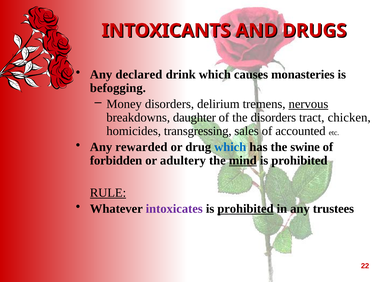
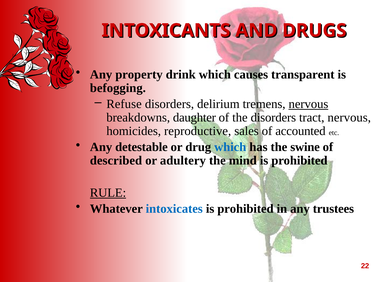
declared: declared -> property (139, 74)
monasteries: monasteries -> transparent (303, 74)
Money: Money -> Refuse (124, 104)
tract chicken: chicken -> nervous (349, 117)
transgressing: transgressing -> reproductive (198, 131)
rewarded: rewarded -> detestable (141, 147)
forbidden: forbidden -> described (116, 161)
mind underline: present -> none (243, 161)
intoxicates colour: purple -> blue (174, 209)
prohibited underline: present -> none (245, 209)
